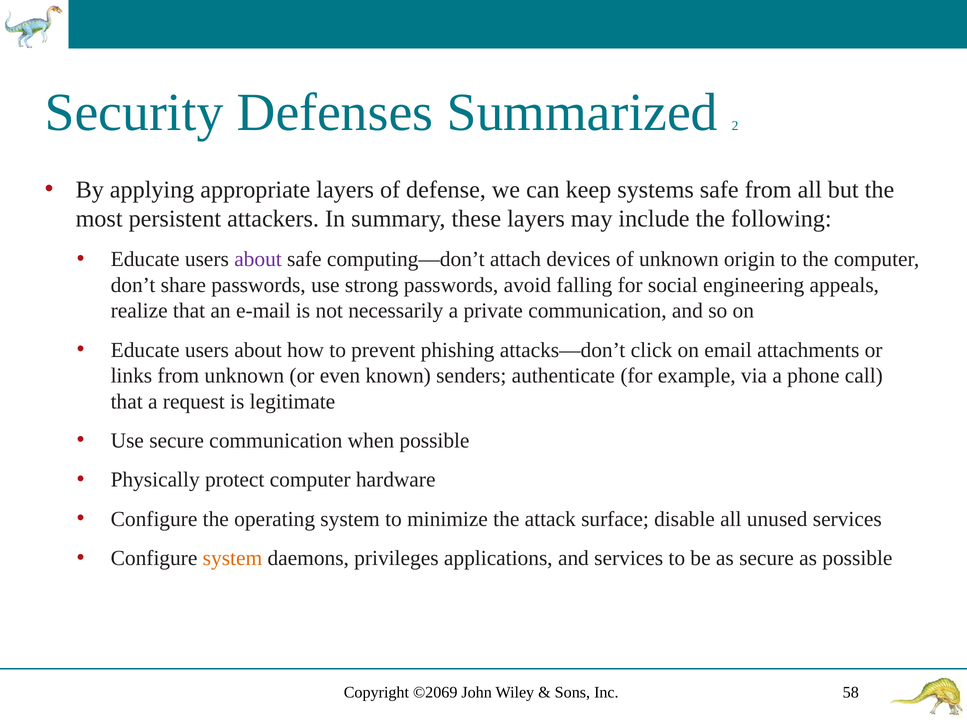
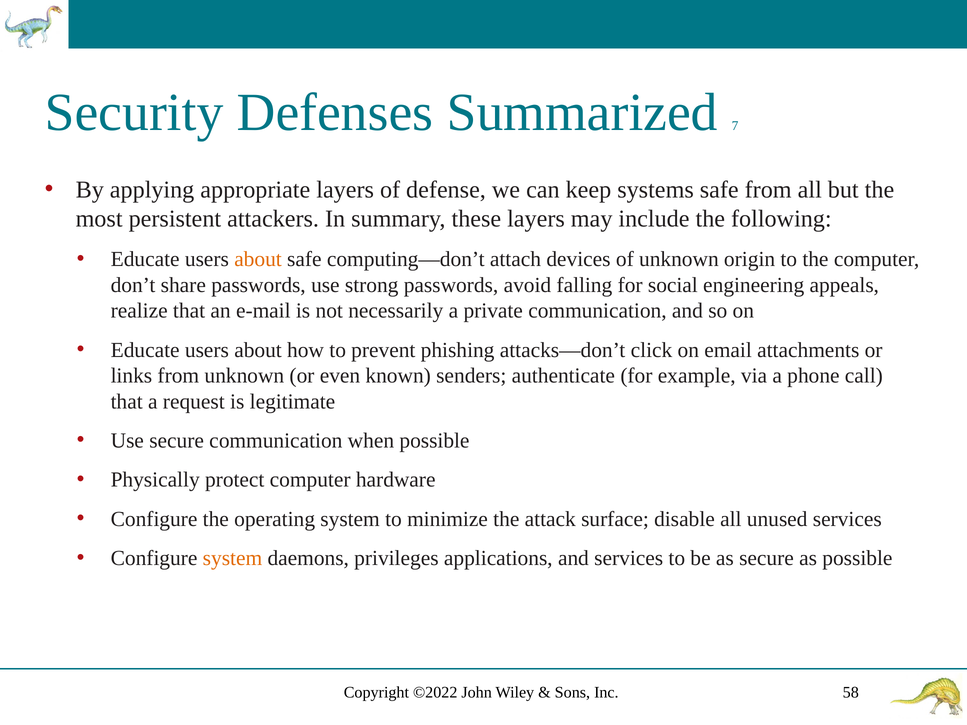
2: 2 -> 7 (735, 126)
about colour: purple -> orange (258, 259)
©2069: ©2069 -> ©2022 (435, 693)
